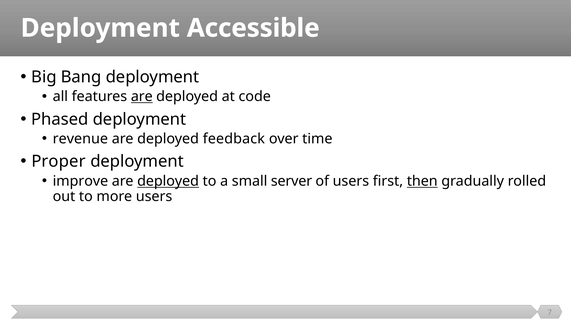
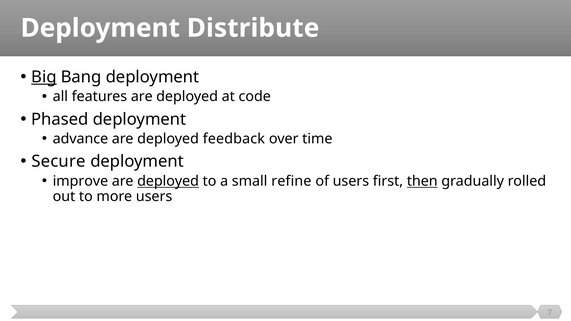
Accessible: Accessible -> Distribute (253, 28)
Big underline: none -> present (44, 77)
are underline: present -> none (142, 97)
revenue: revenue -> advance (80, 139)
Proper: Proper -> Secure (59, 162)
server: server -> refine (291, 181)
